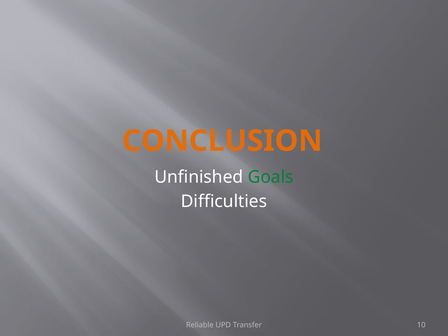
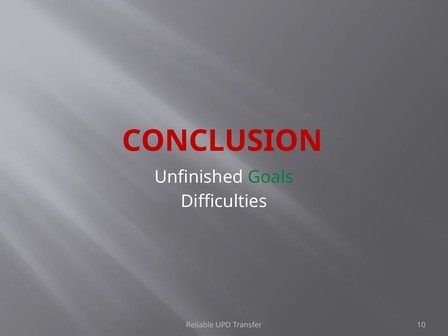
CONCLUSION colour: orange -> red (222, 141)
